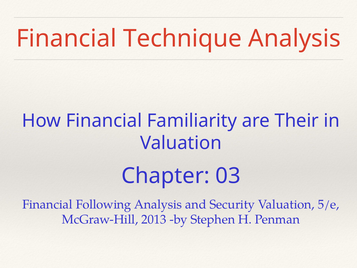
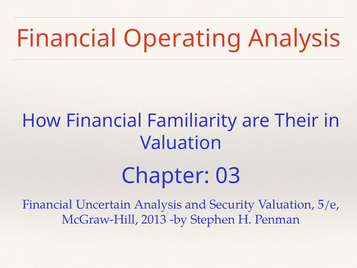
Technique: Technique -> Operating (182, 39)
Following: Following -> Uncertain (103, 204)
